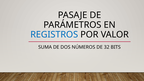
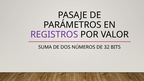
REGISTROS colour: blue -> purple (54, 35)
